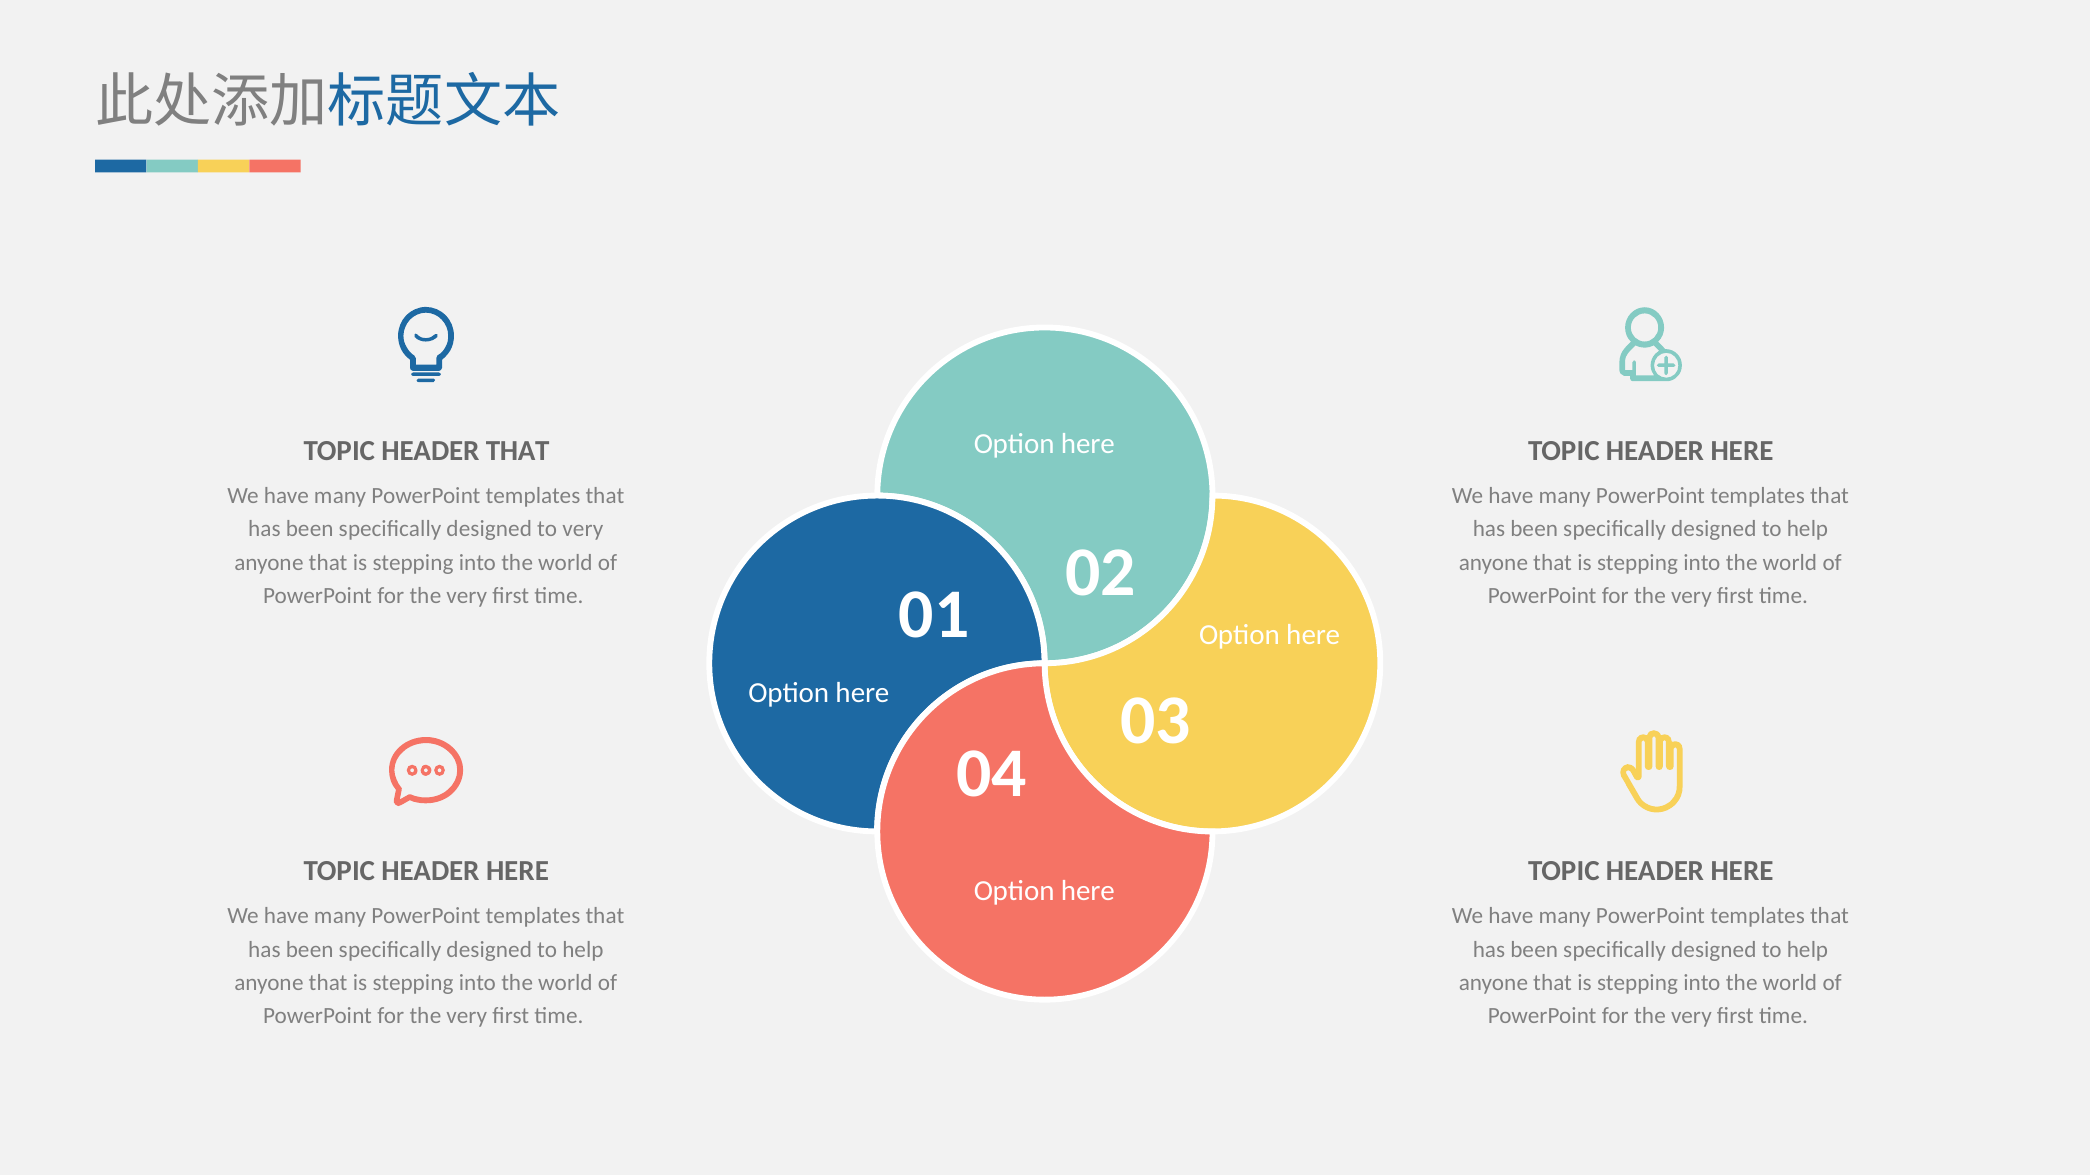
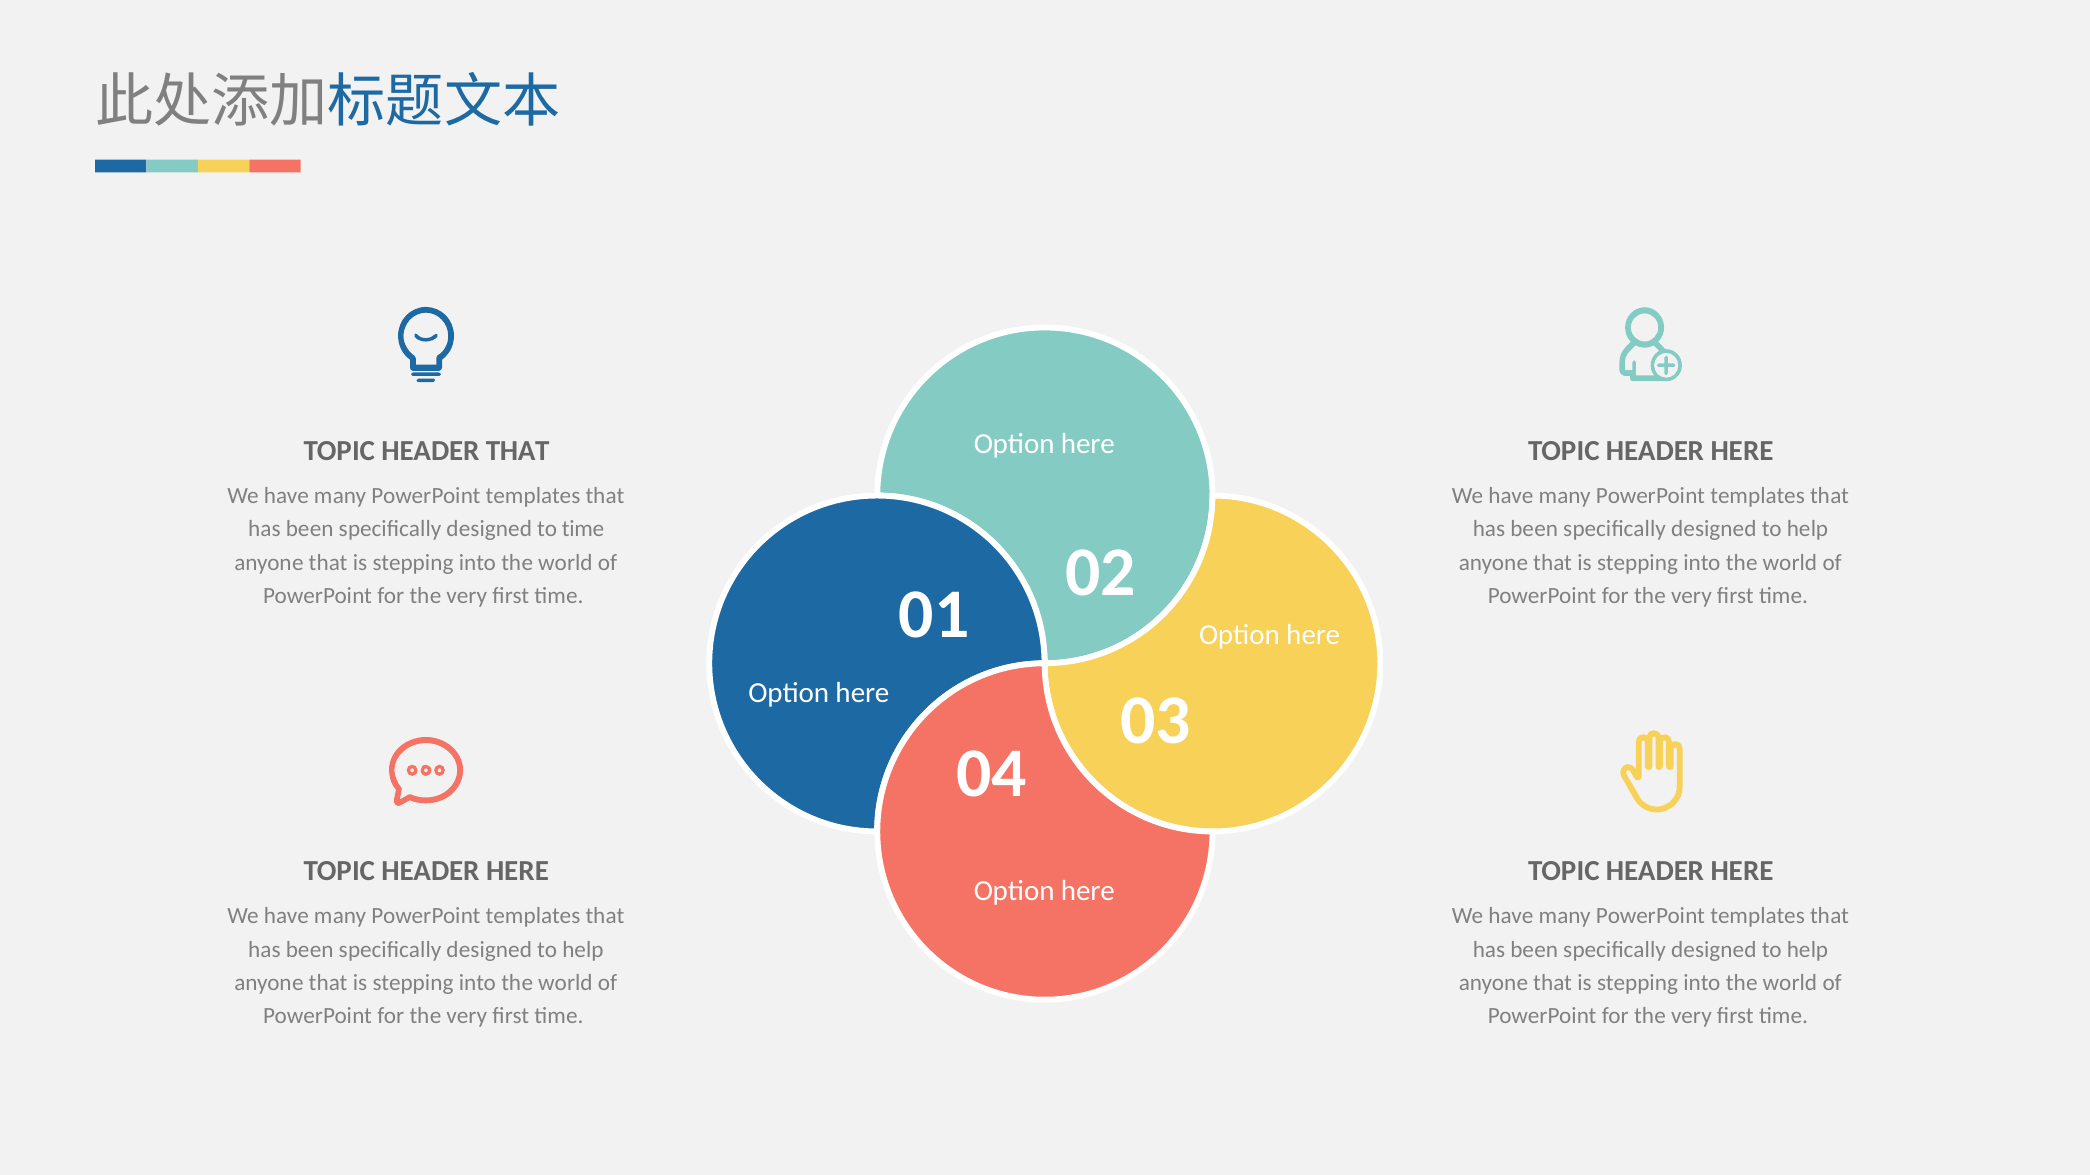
to very: very -> time (583, 529)
